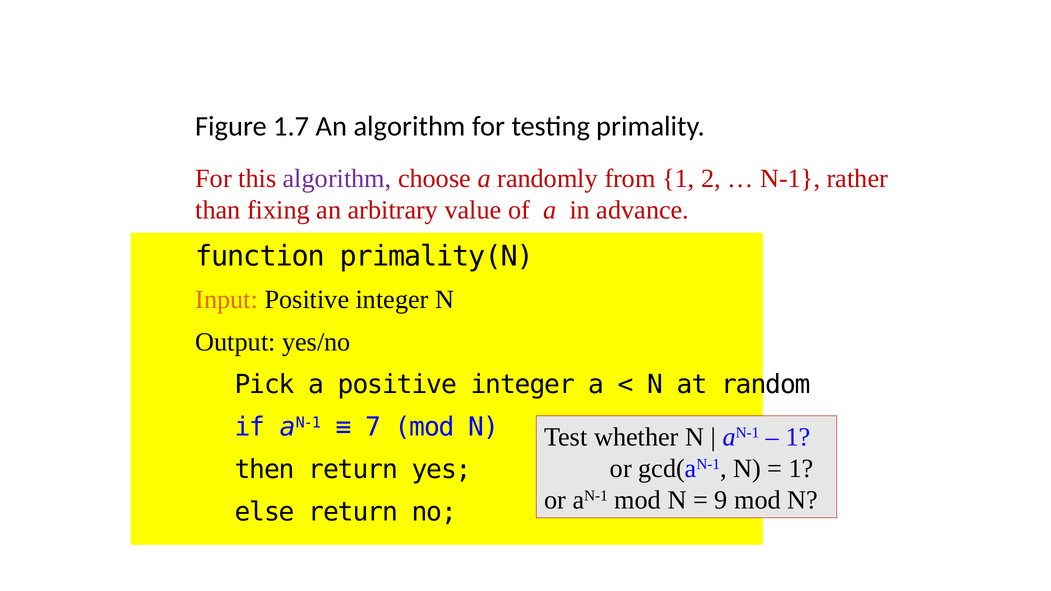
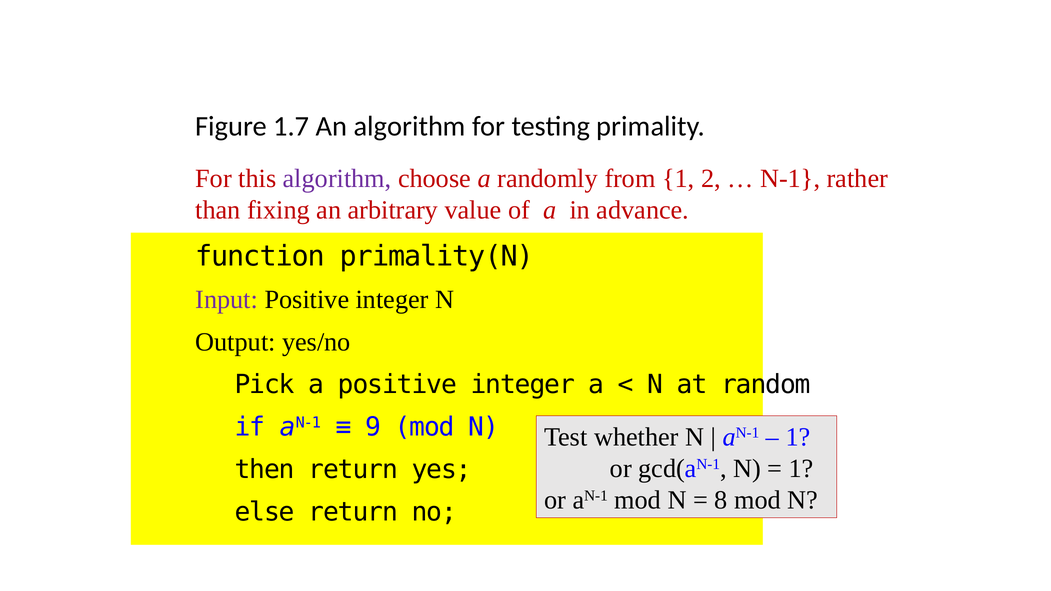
Input colour: orange -> purple (227, 300)
7: 7 -> 9 (373, 427)
9: 9 -> 8 (721, 500)
